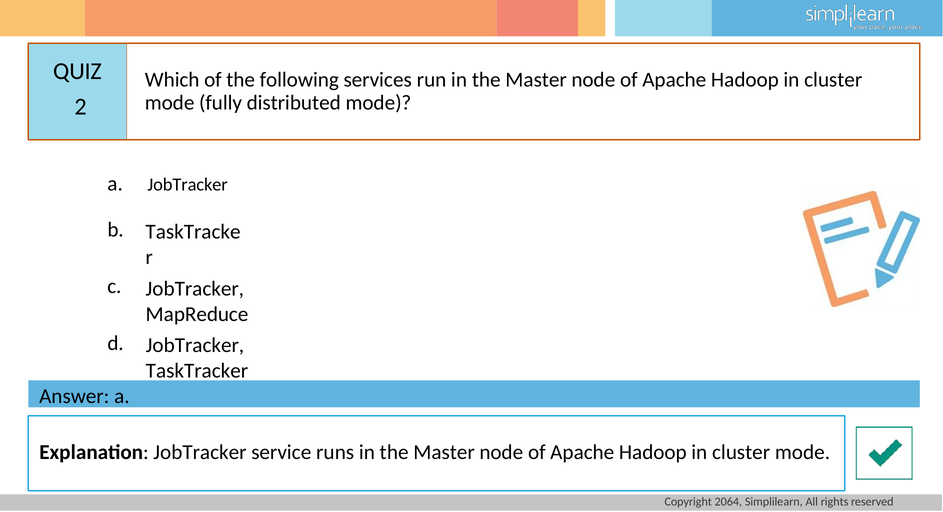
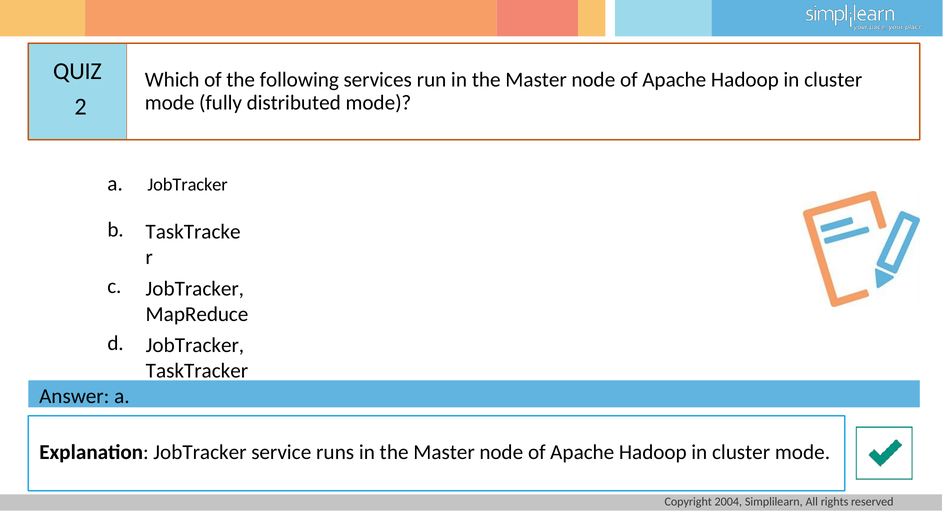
2064: 2064 -> 2004 (728, 502)
